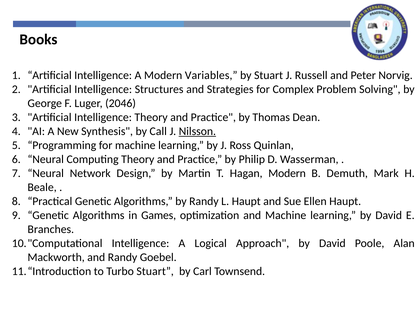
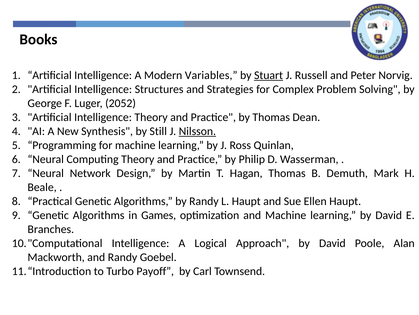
Stuart underline: none -> present (269, 75)
2046: 2046 -> 2052 (121, 103)
Call: Call -> Still (158, 131)
Hagan Modern: Modern -> Thomas (287, 173)
Turbo Stuart: Stuart -> Payoff (155, 271)
